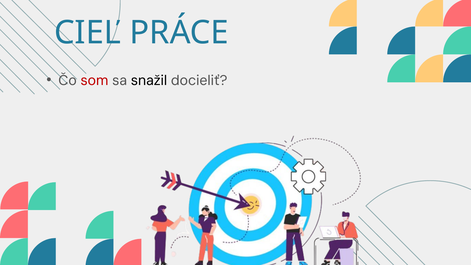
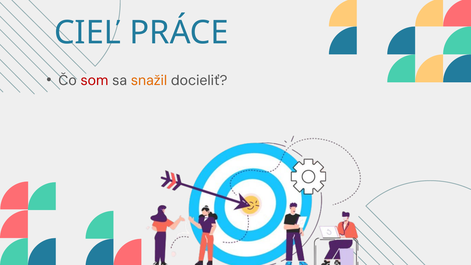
snažil colour: black -> orange (149, 80)
